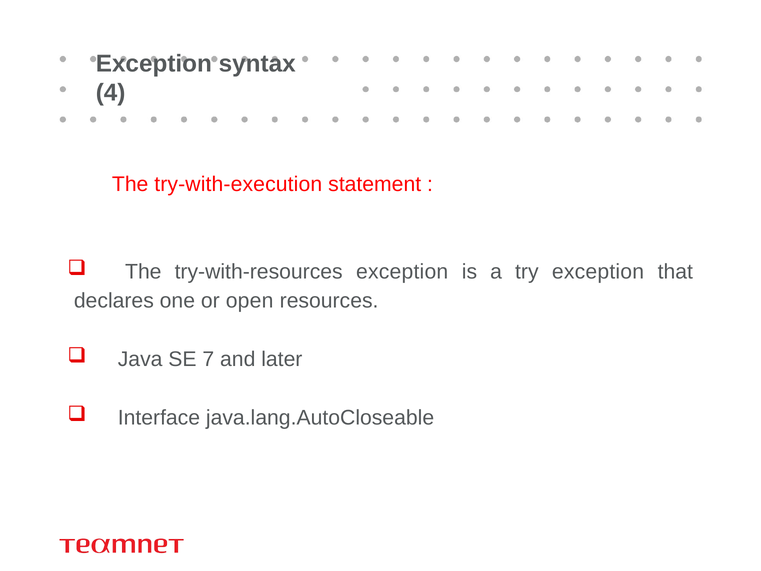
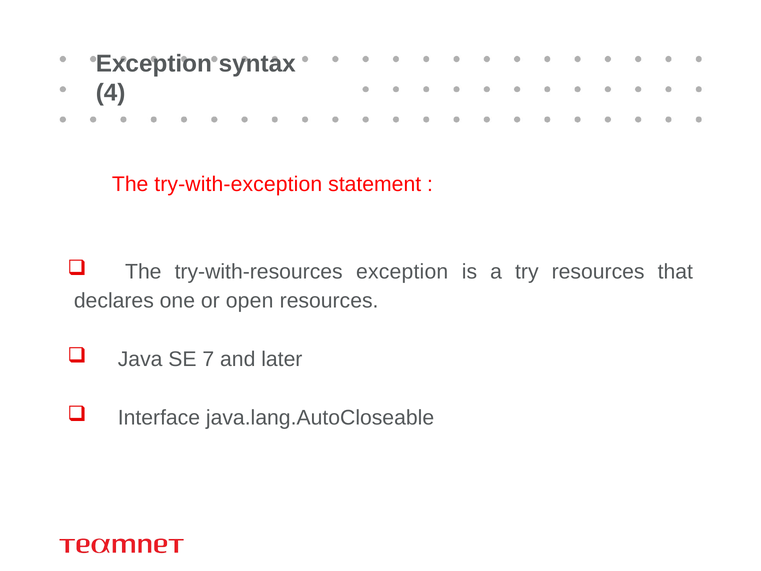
try-with-execution: try-with-execution -> try-with-exception (238, 184)
try exception: exception -> resources (598, 272)
